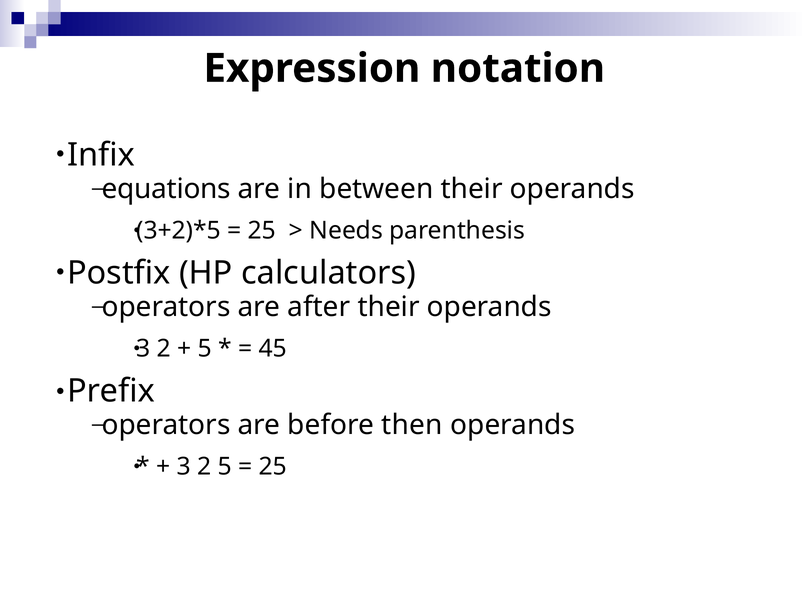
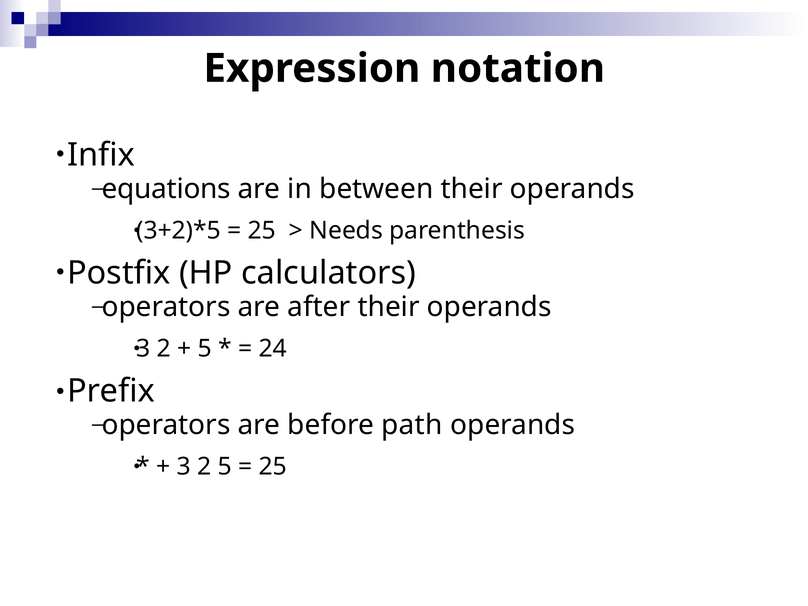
45: 45 -> 24 (273, 348)
then: then -> path (412, 425)
